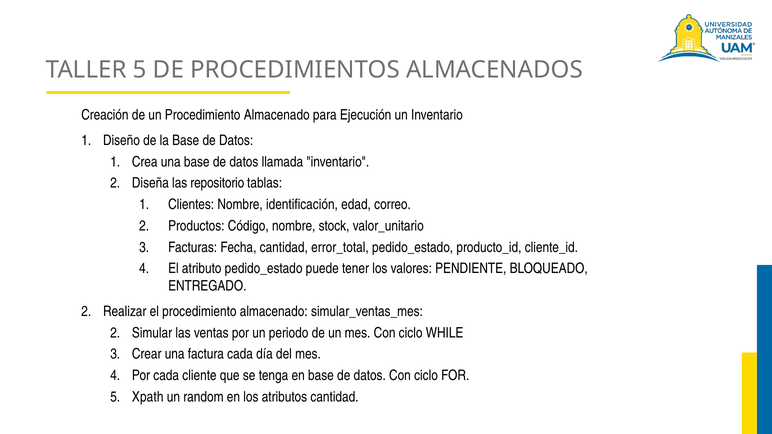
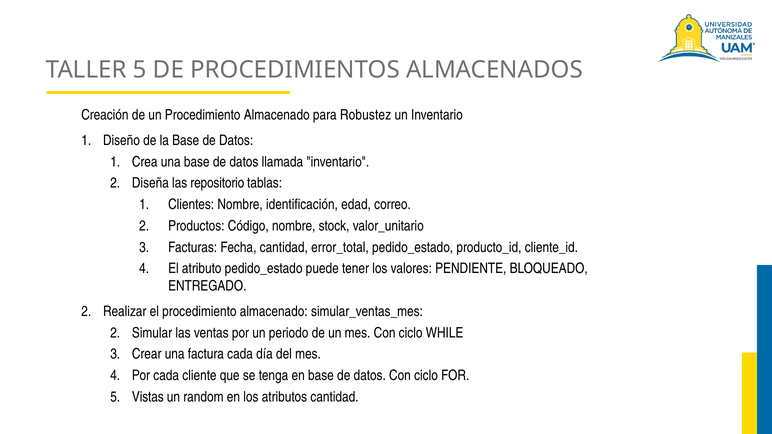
Ejecución: Ejecución -> Robustez (366, 115)
Xpath: Xpath -> Vistas (148, 397)
